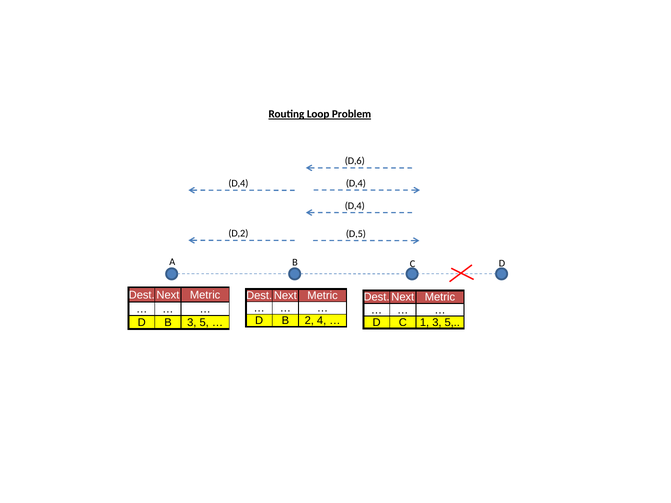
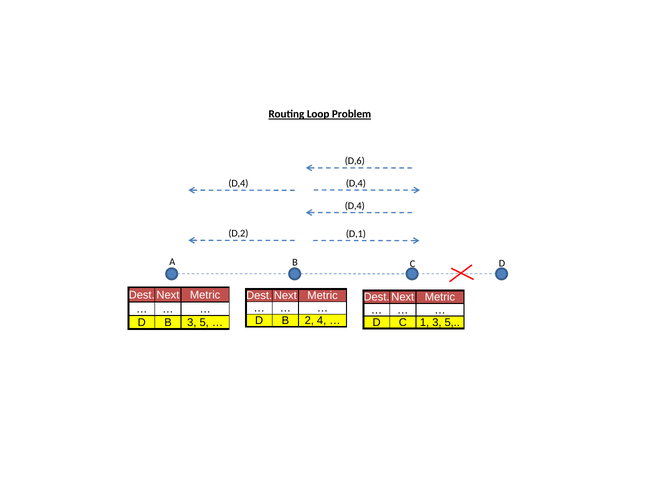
D,5: D,5 -> D,1 (356, 234)
